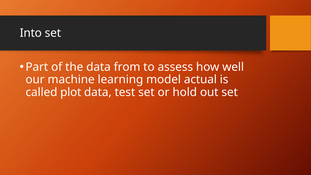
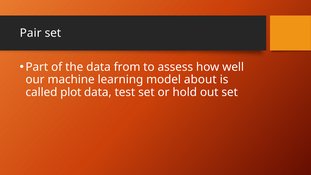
Into: Into -> Pair (31, 33)
actual: actual -> about (200, 80)
